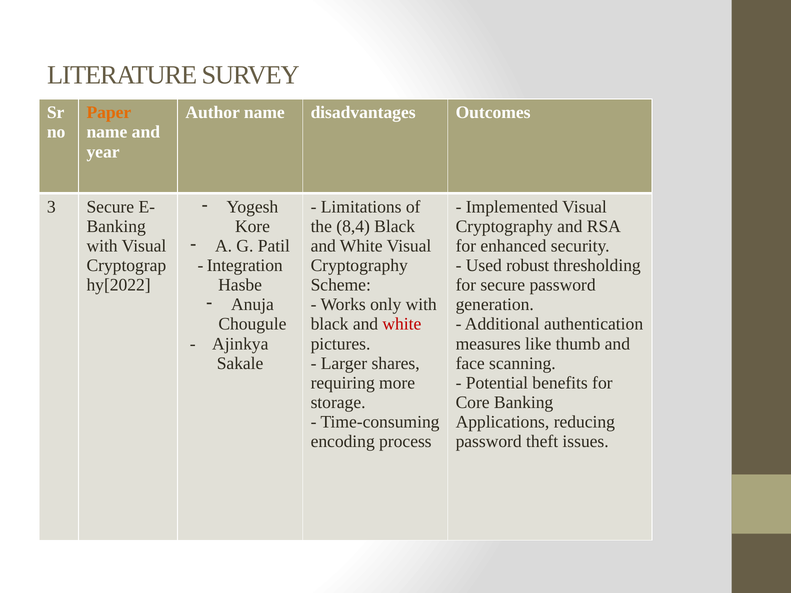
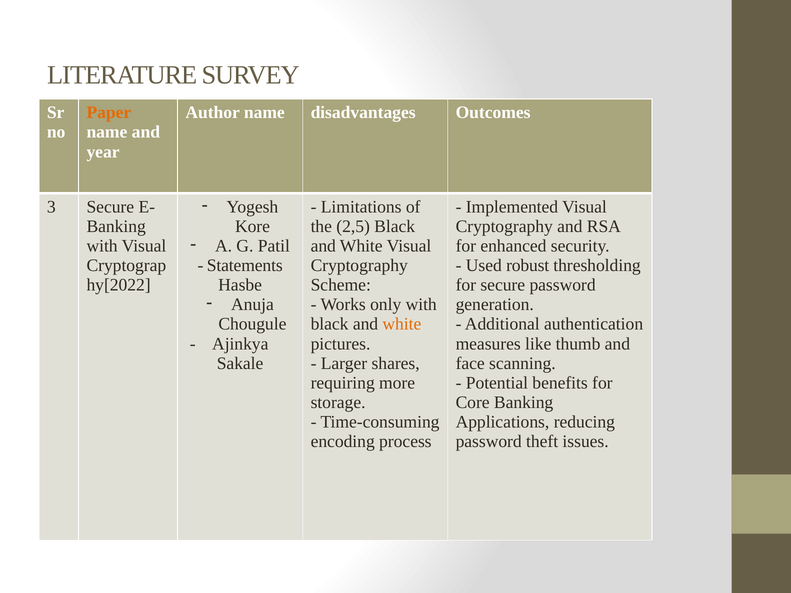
8,4: 8,4 -> 2,5 (353, 227)
Integration: Integration -> Statements (245, 266)
white colour: red -> orange (402, 324)
